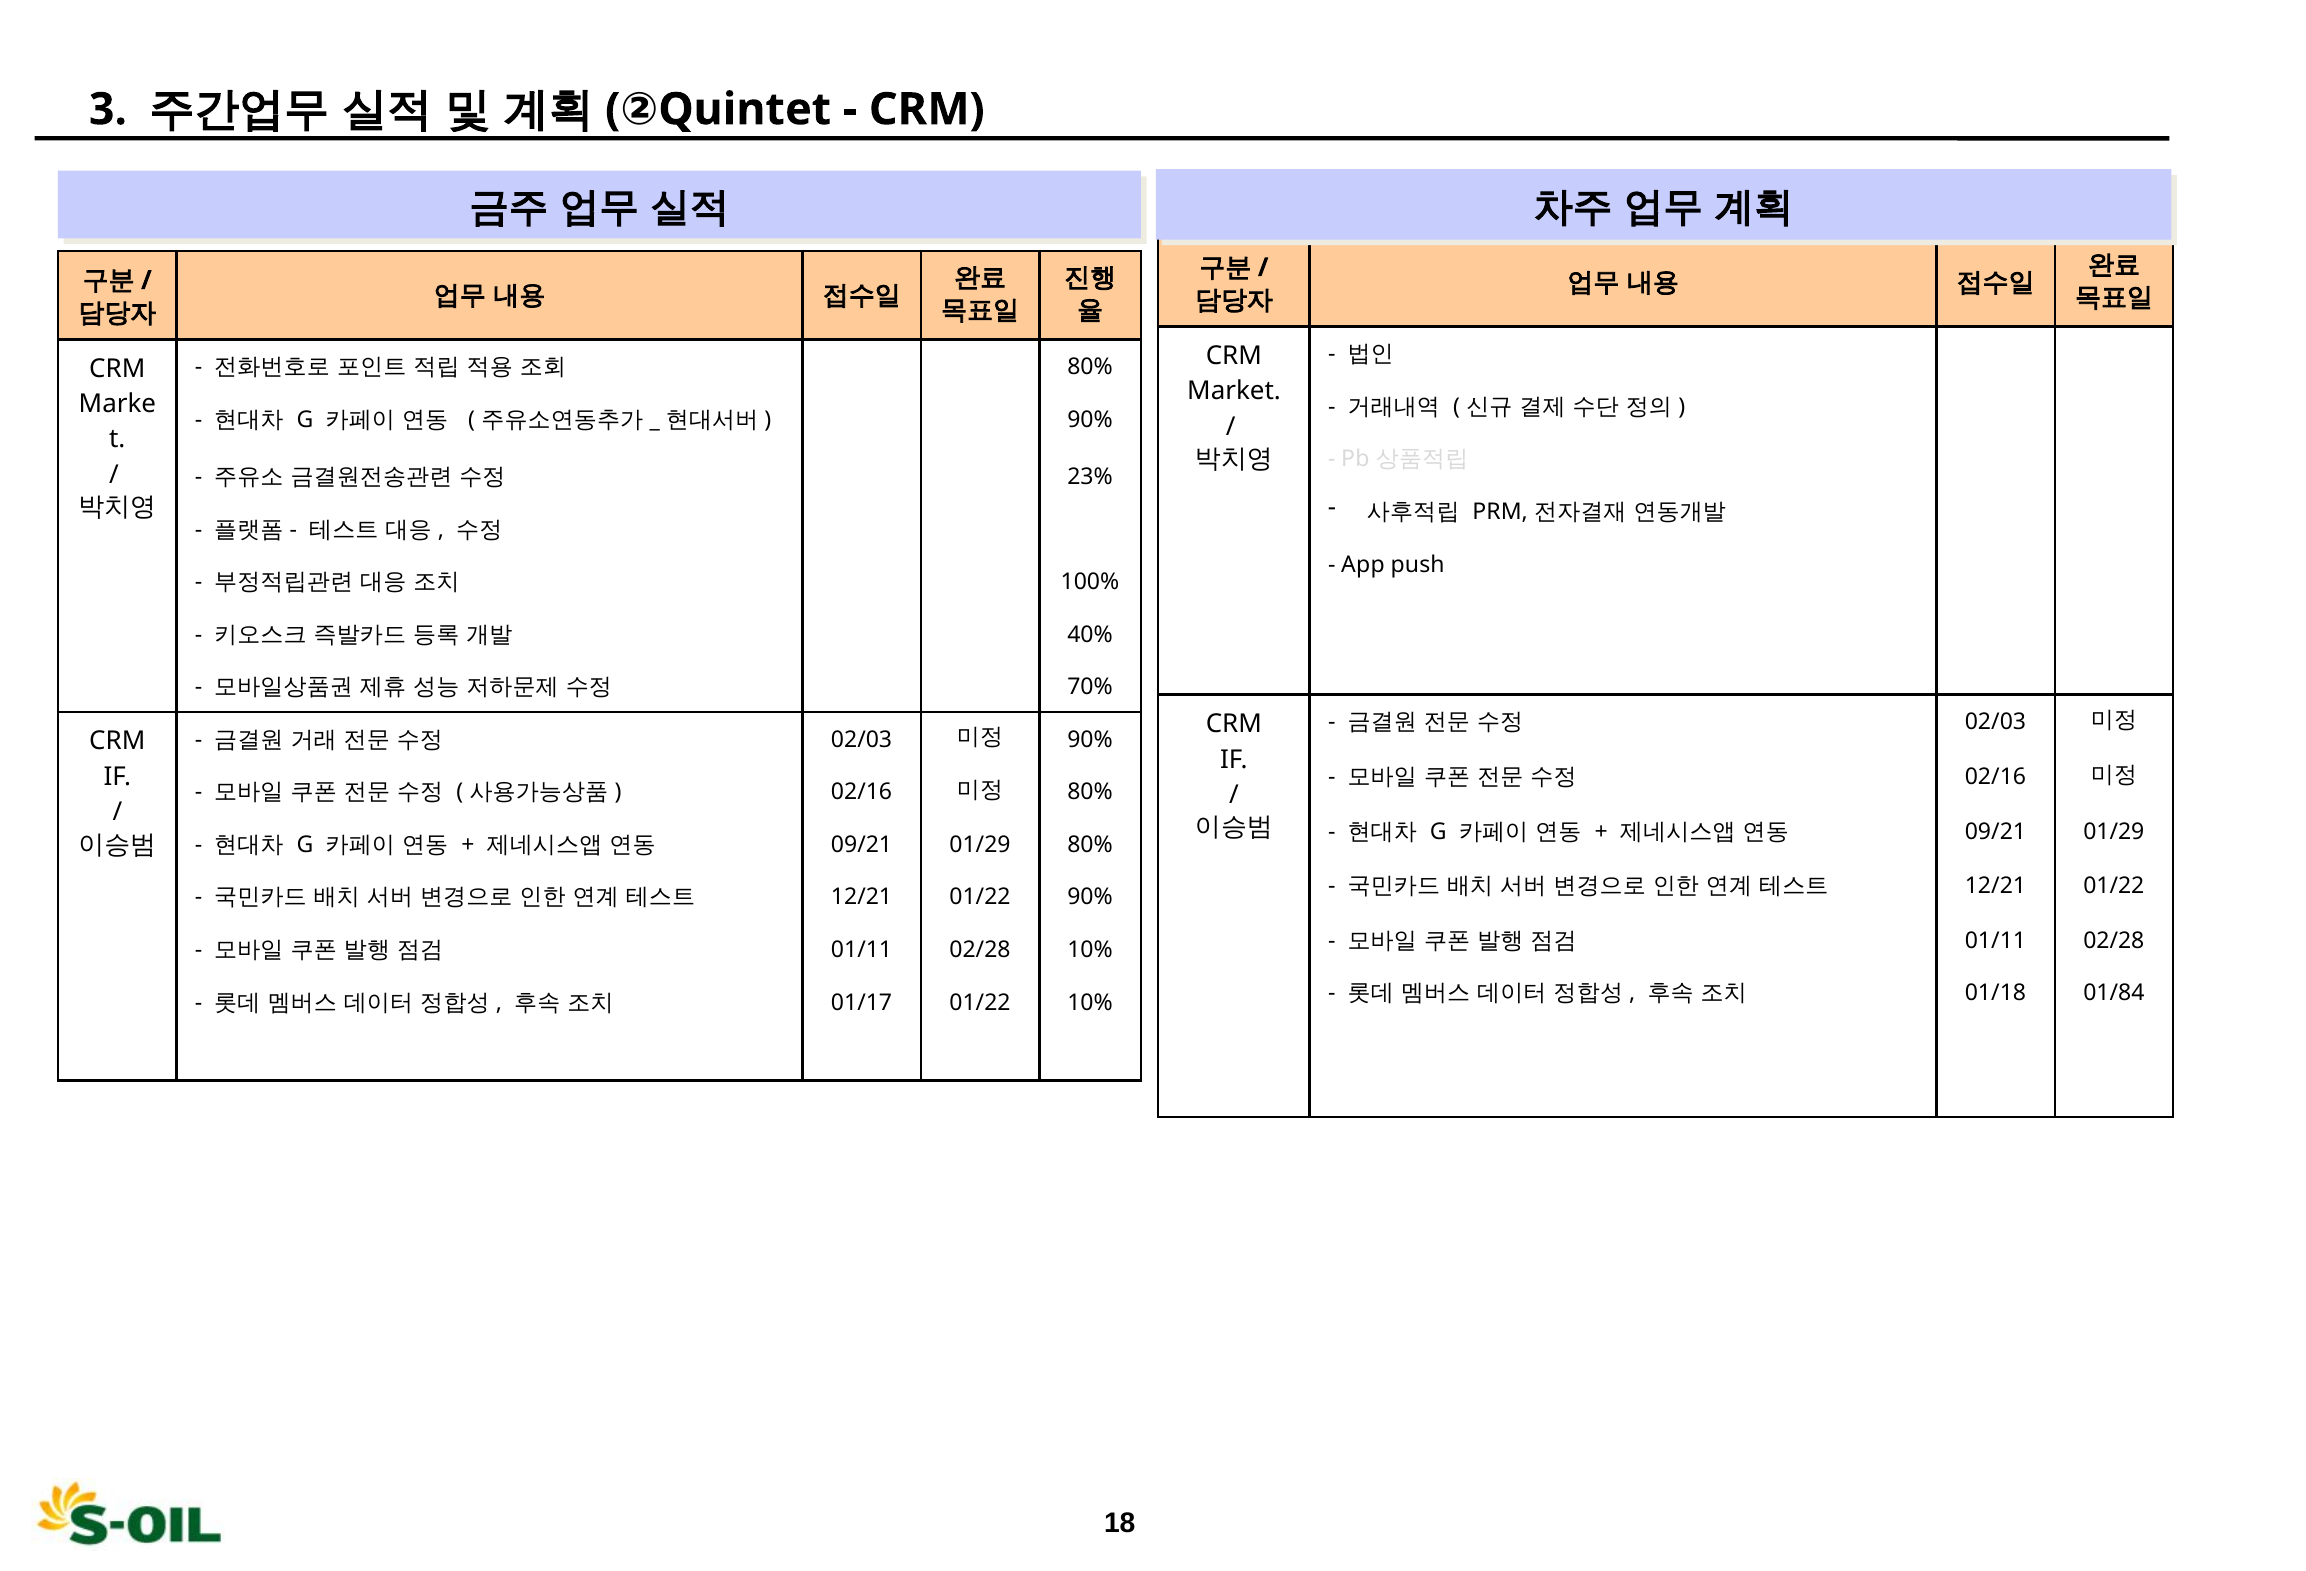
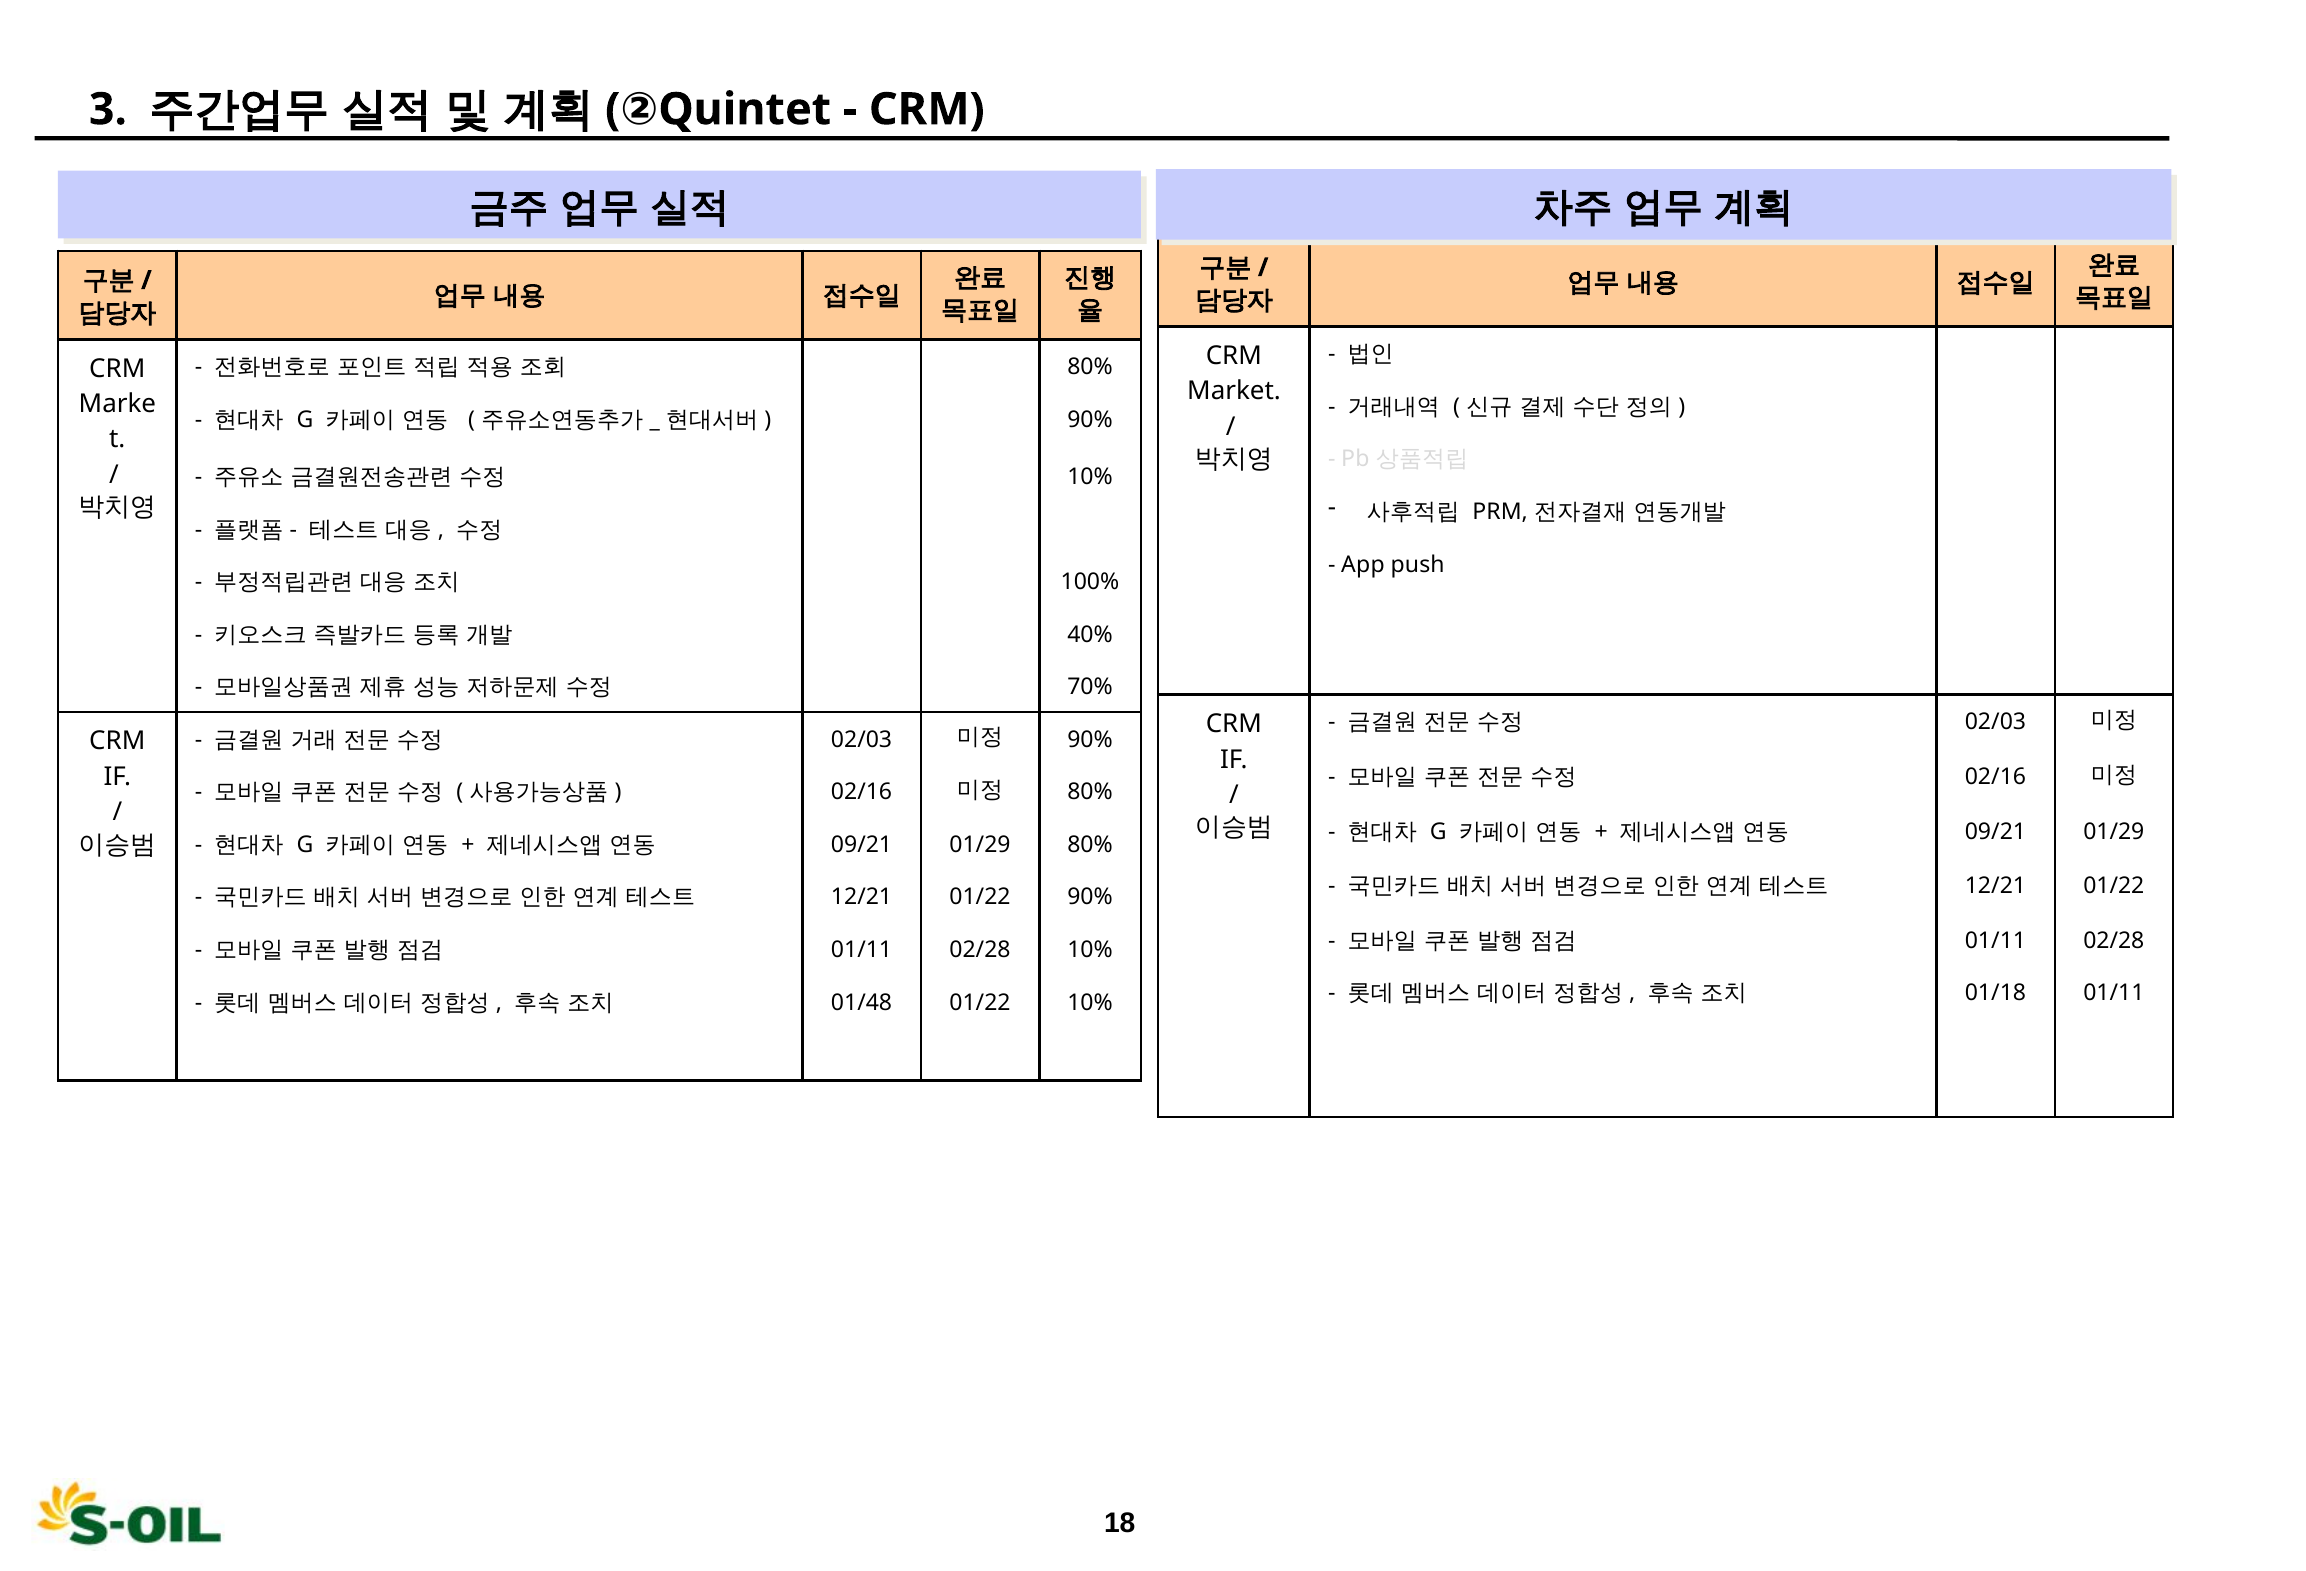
23%: 23% -> 10% (1090, 477)
01/18 01/84: 01/84 -> 01/11 (2114, 993)
01/17: 01/17 -> 01/48 (862, 1003)
